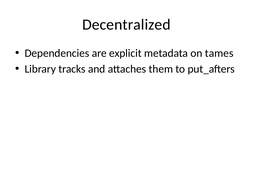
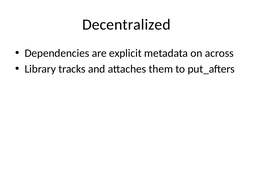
tames: tames -> across (219, 53)
